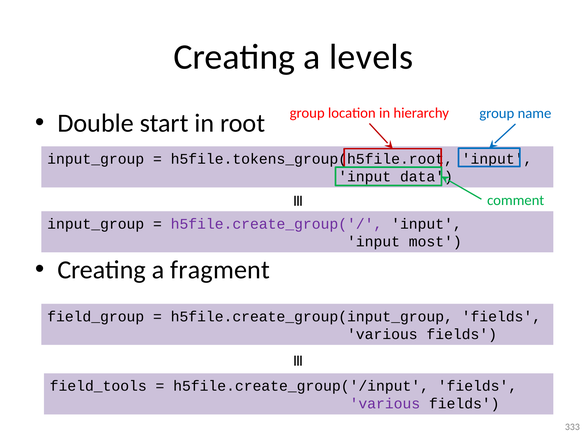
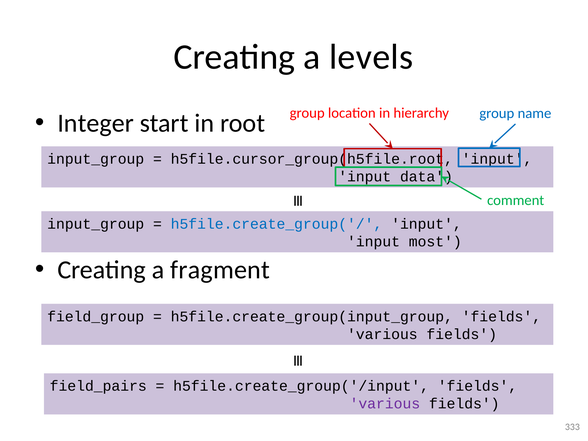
Double: Double -> Integer (96, 123)
h5file.tokens_group(h5file.root: h5file.tokens_group(h5file.root -> h5file.cursor_group(h5file.root (312, 159)
h5file.create_group('/ colour: purple -> blue (277, 224)
field_tools: field_tools -> field_pairs (98, 386)
